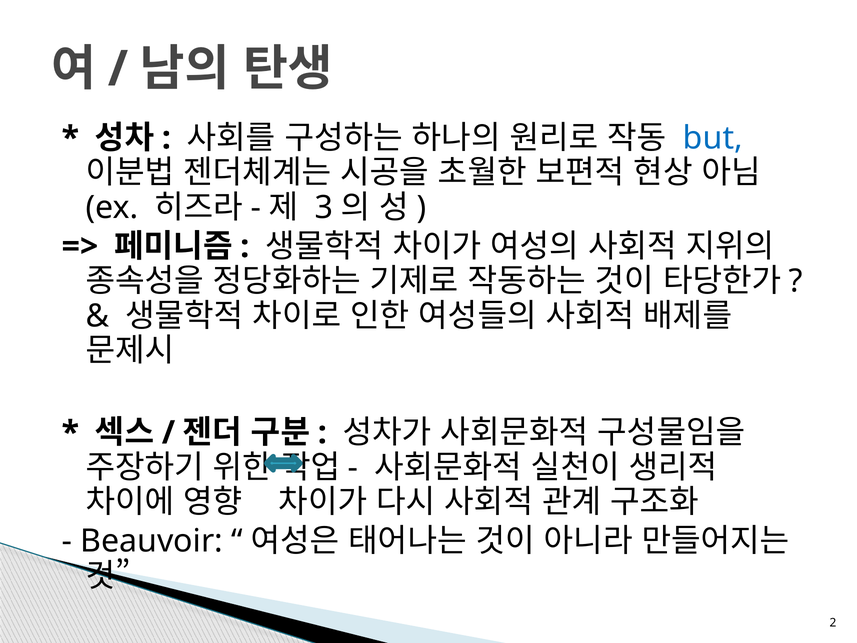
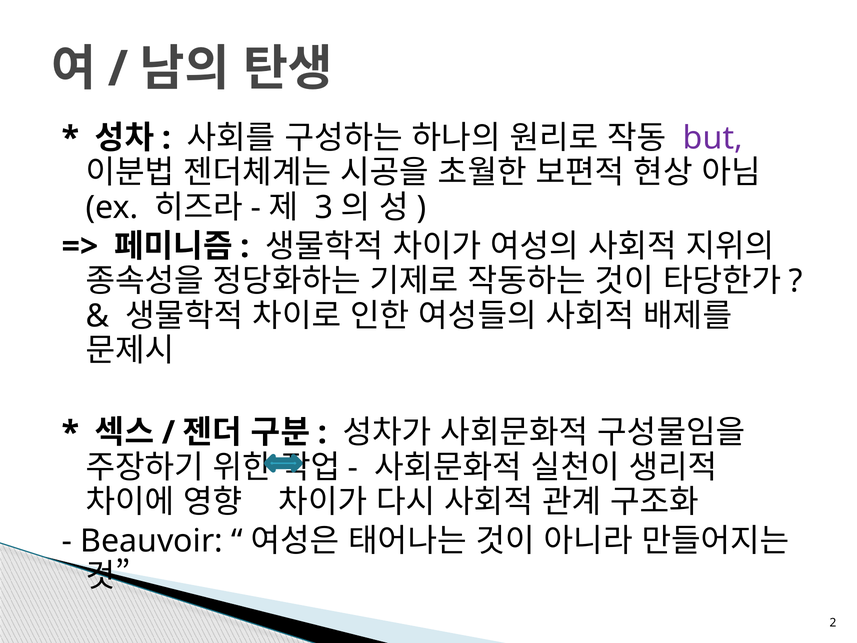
but colour: blue -> purple (713, 138)
